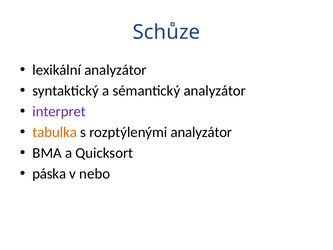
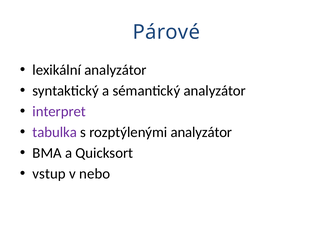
Schůze: Schůze -> Párové (166, 32)
tabulka colour: orange -> purple (55, 132)
páska: páska -> vstup (49, 173)
